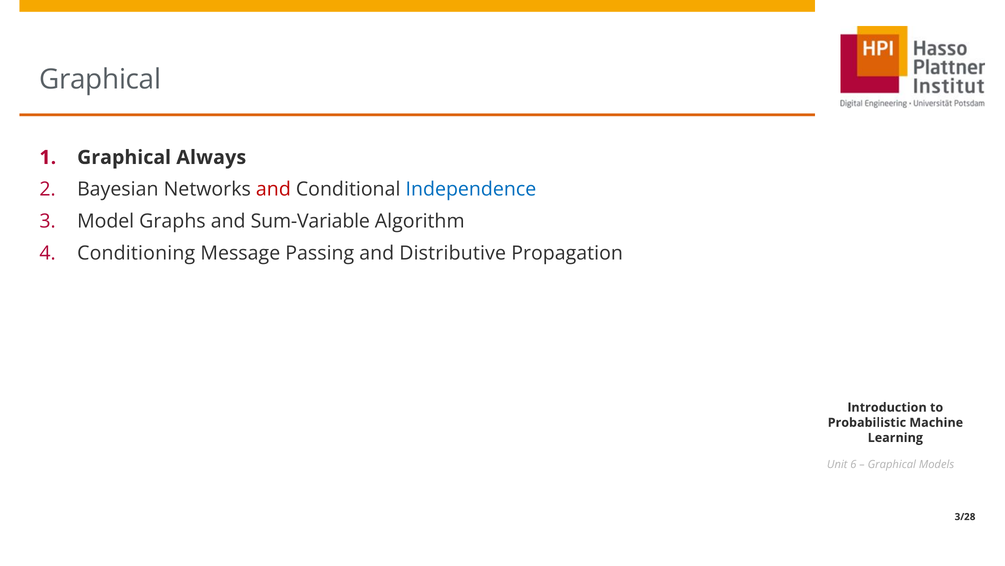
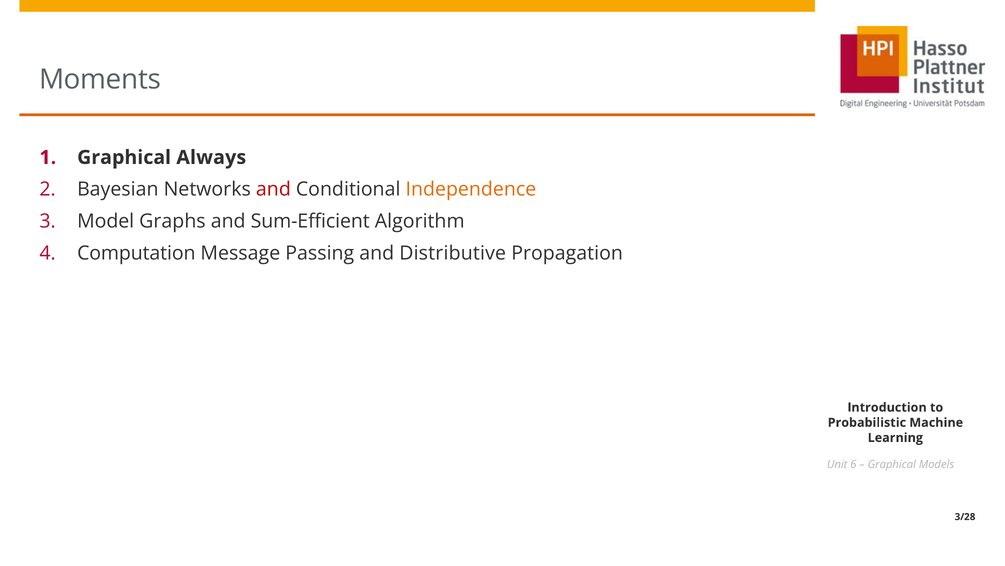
Graphical: Graphical -> Moments (100, 79)
Independence colour: blue -> orange (471, 189)
Sum-Variable: Sum-Variable -> Sum-Efficient (310, 221)
Conditioning: Conditioning -> Computation (136, 253)
